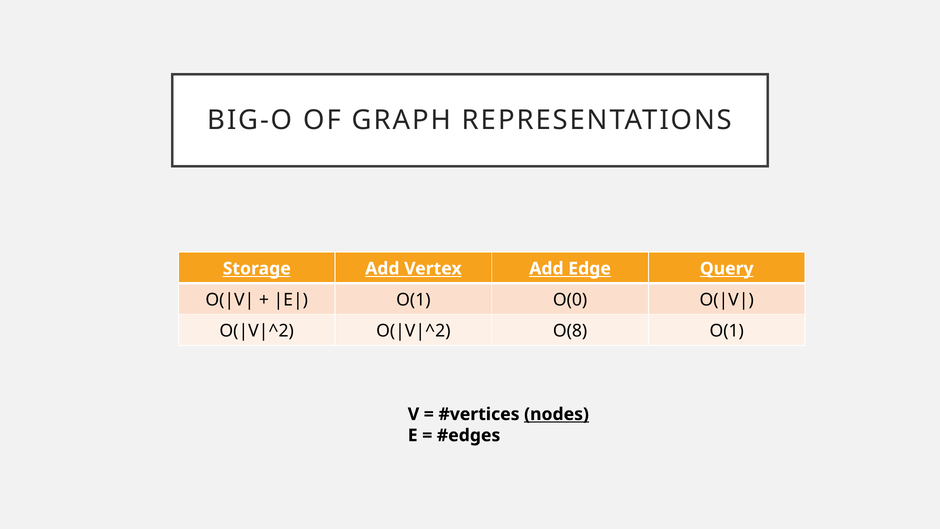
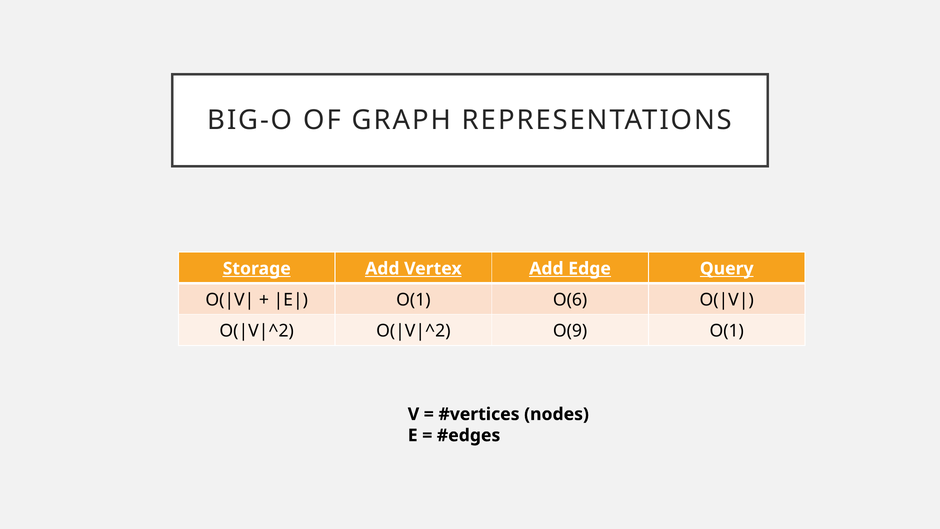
O(0: O(0 -> O(6 (570, 300)
O(8: O(8 -> O(9 (570, 331)
nodes underline: present -> none (557, 414)
